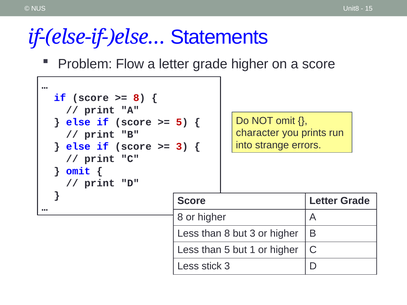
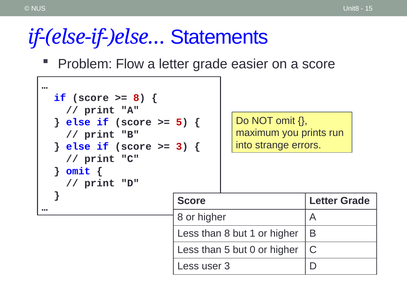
grade higher: higher -> easier (250, 64)
character: character -> maximum (258, 133)
but 3: 3 -> 1 (253, 234)
1: 1 -> 0 (253, 250)
stick: stick -> user (212, 266)
